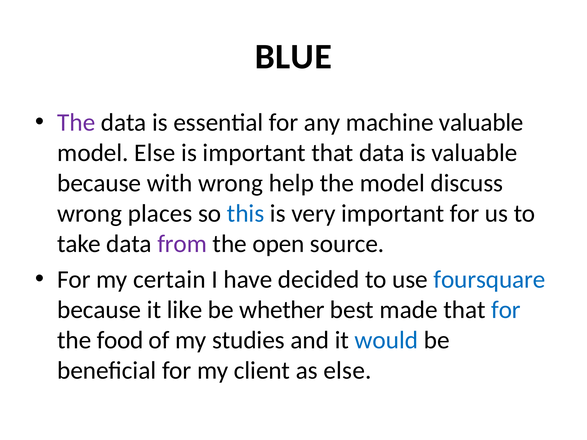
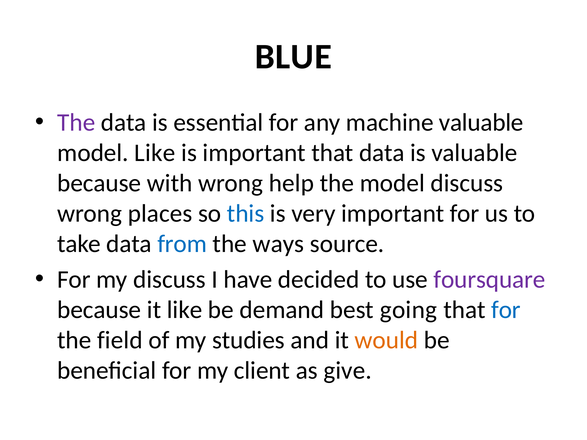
model Else: Else -> Like (155, 153)
from colour: purple -> blue (182, 244)
open: open -> ways (278, 244)
my certain: certain -> discuss (169, 280)
foursquare colour: blue -> purple (489, 280)
whether: whether -> demand (282, 310)
made: made -> going (409, 310)
food: food -> field (120, 340)
would colour: blue -> orange (386, 340)
as else: else -> give (348, 371)
